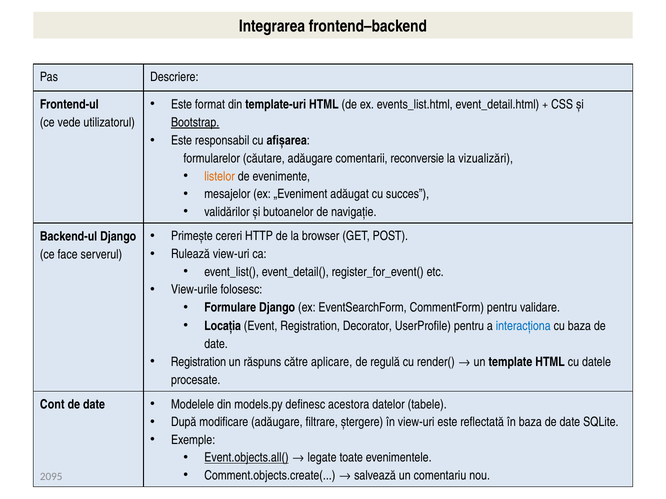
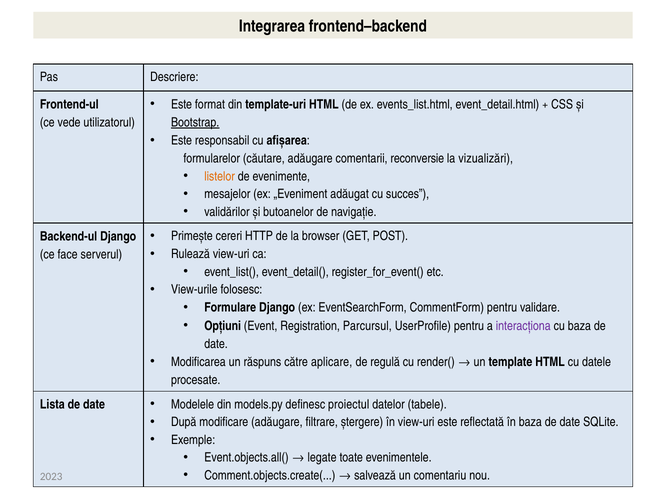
Locația: Locația -> Opțiuni (223, 326)
Decorator: Decorator -> Parcursul (367, 326)
interacționa colour: blue -> purple (523, 326)
Registration: Registration -> Modificarea (198, 362)
Cont: Cont -> Lista (52, 405)
acestora: acestora -> proiectul (349, 405)
Event.objects.all( underline: present -> none (246, 458)
2095: 2095 -> 2023 (51, 477)
